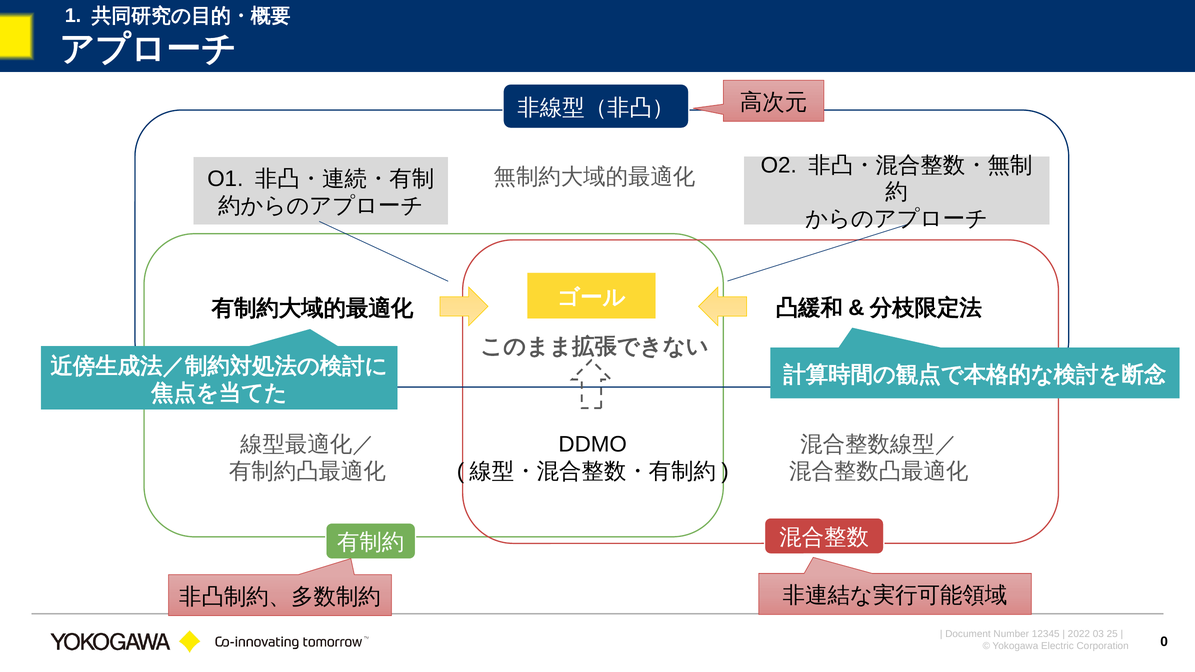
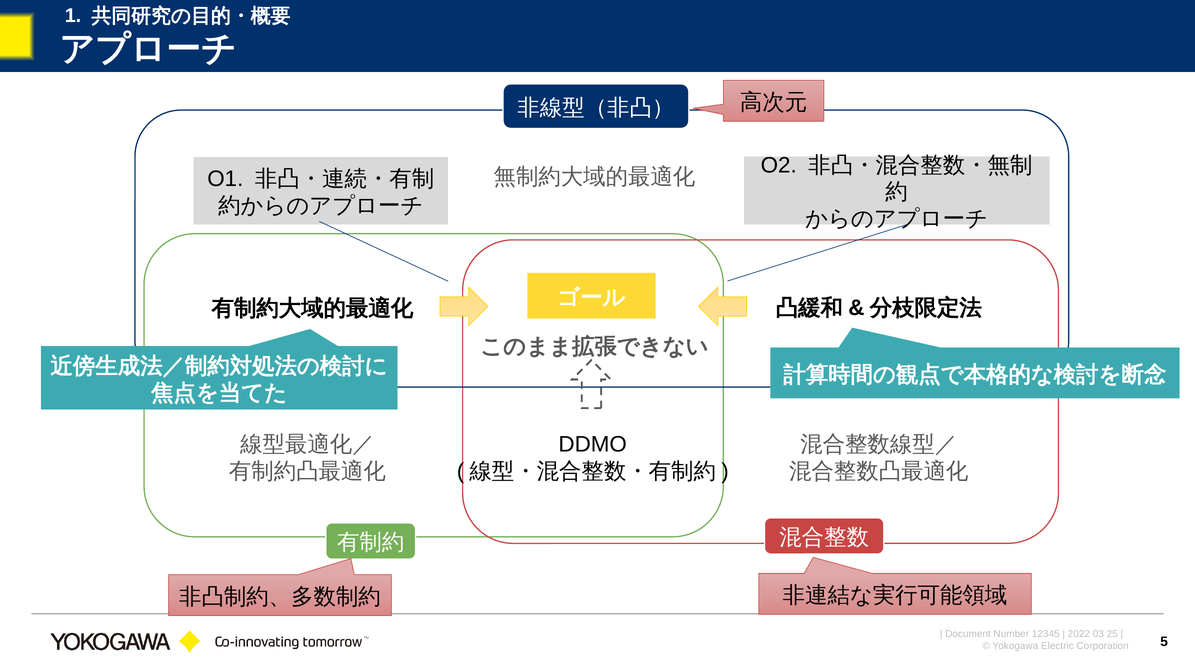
0: 0 -> 5 (1164, 642)
